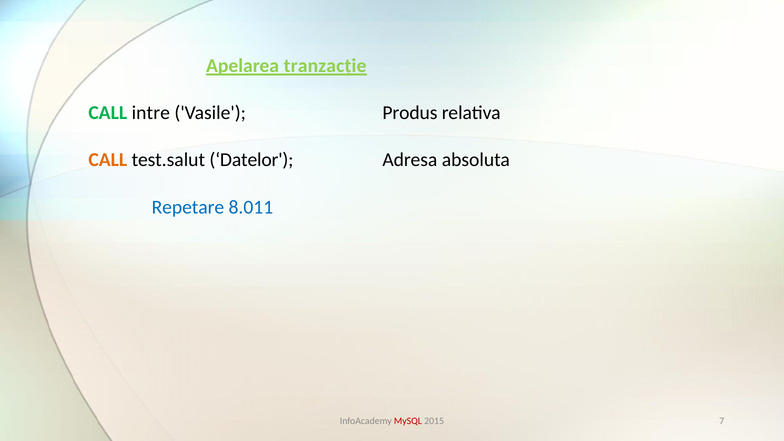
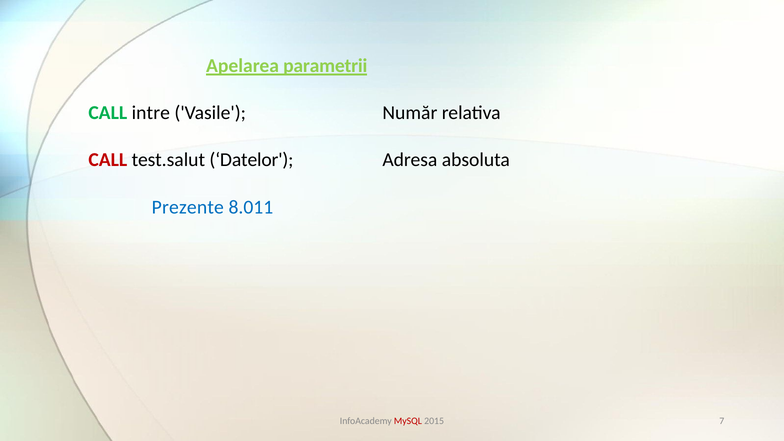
tranzacţie: tranzacţie -> parametrii (325, 66)
Produs: Produs -> Număr (410, 113)
CALL colour: orange -> red (108, 160)
Repetare: Repetare -> Prezente (188, 207)
